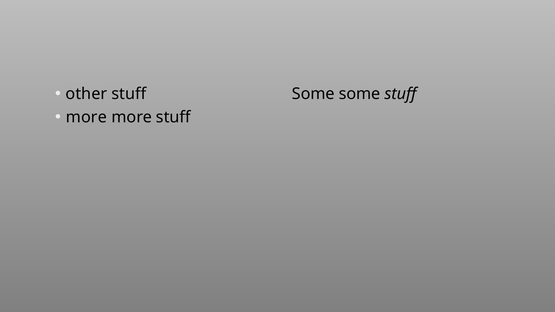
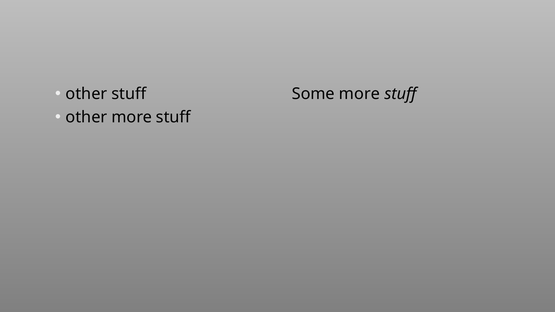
Some some: some -> more (360, 94)
more: more -> other (86, 117)
